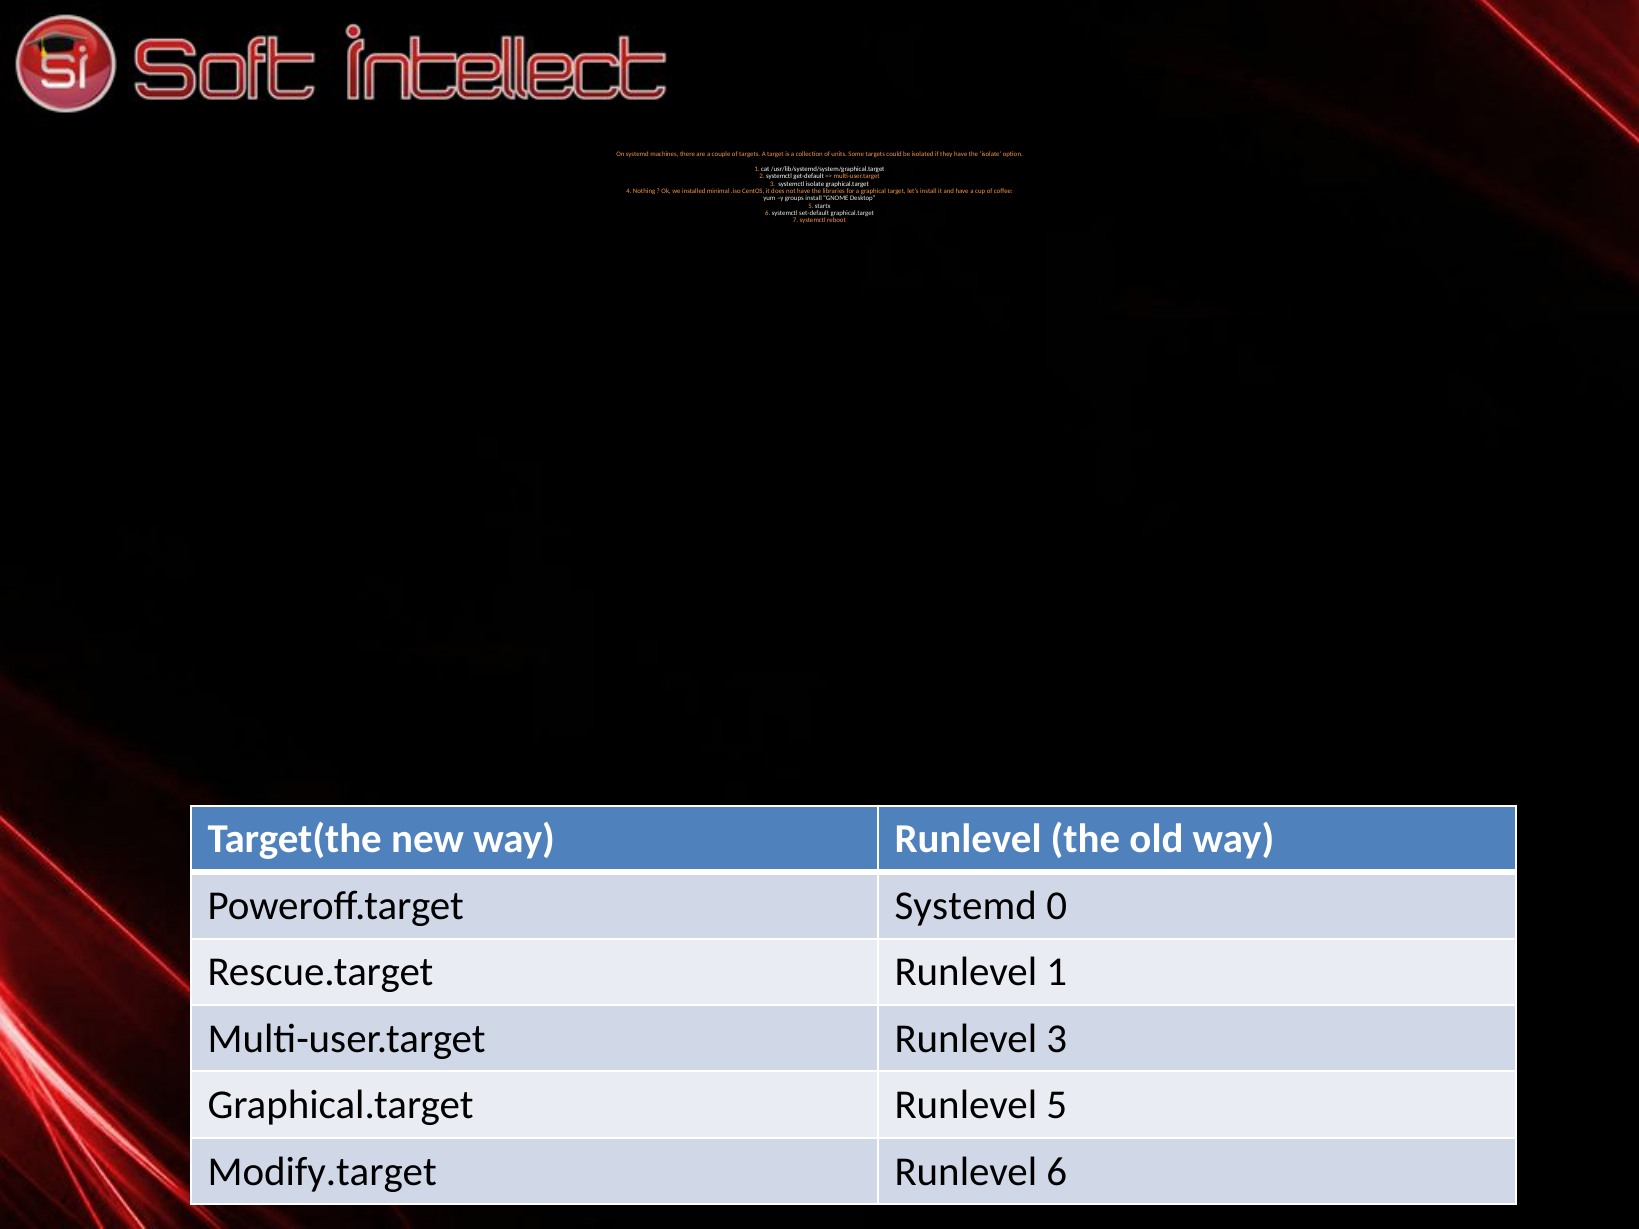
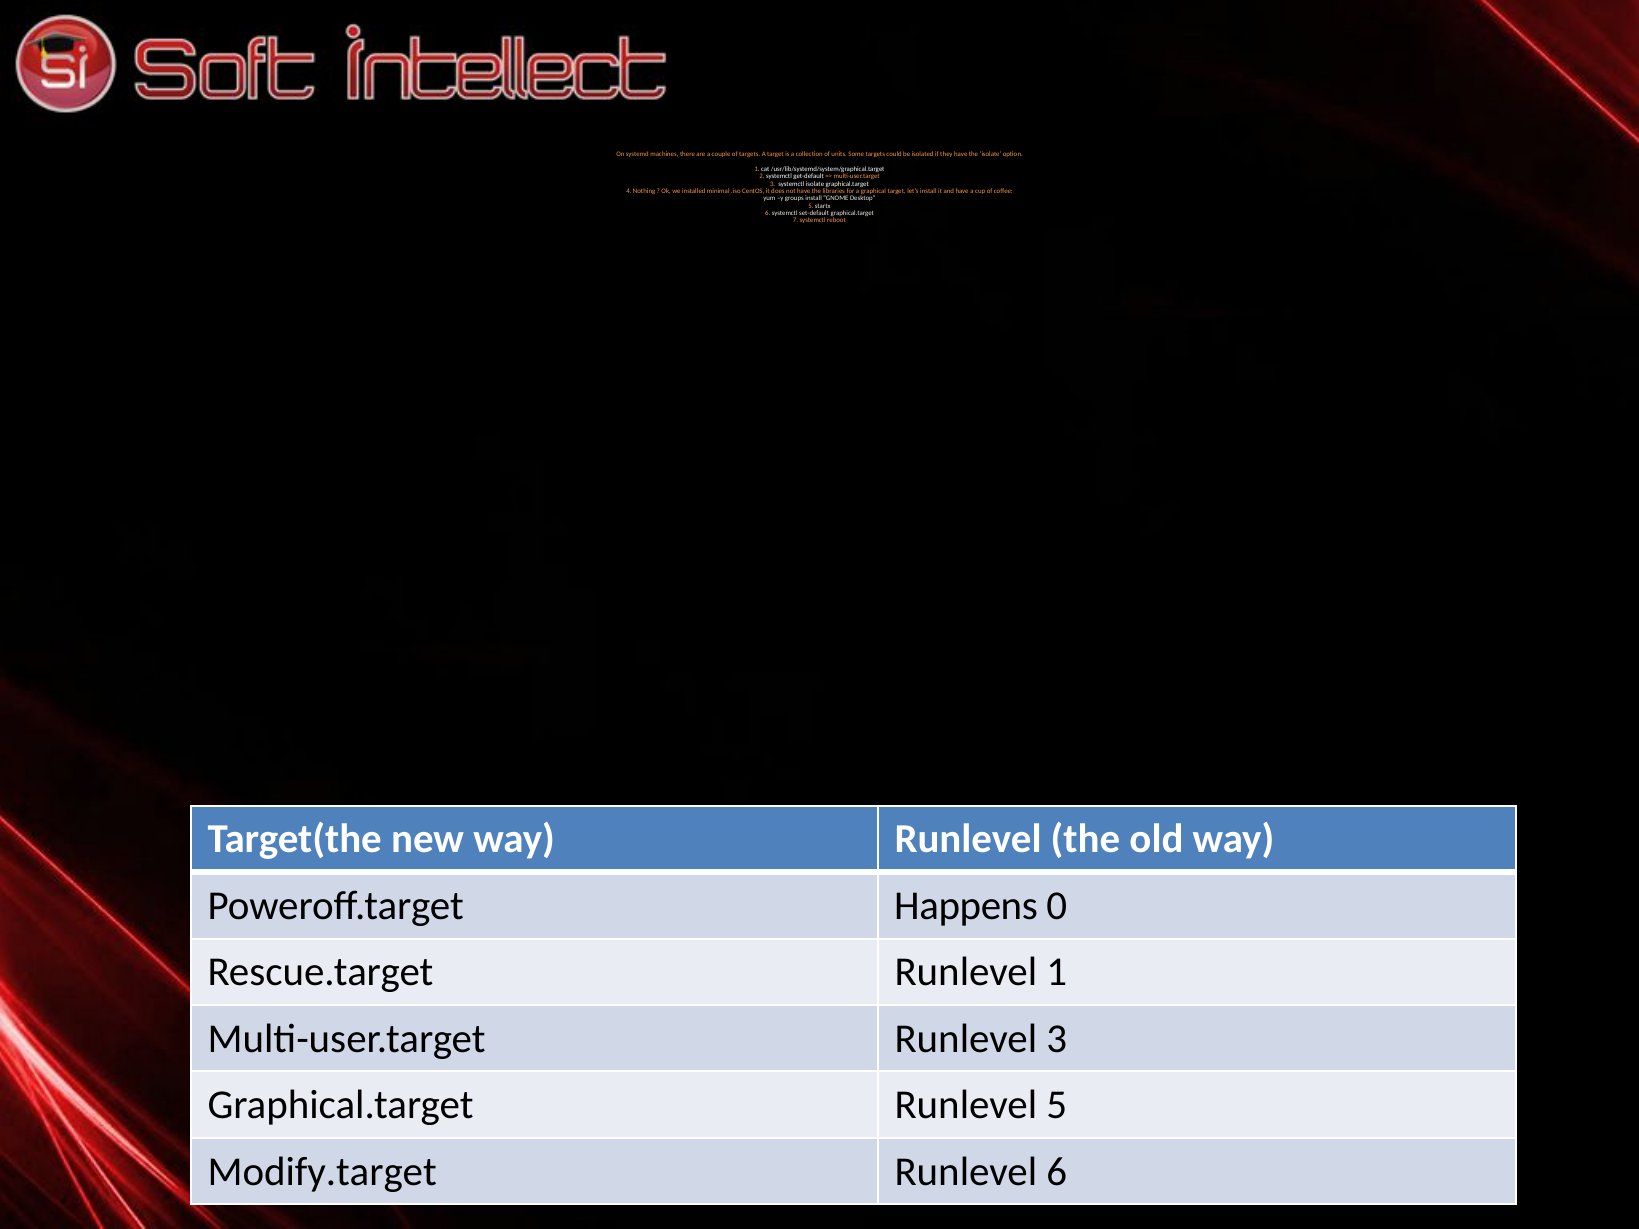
Poweroff.target Systemd: Systemd -> Happens (966, 906)
